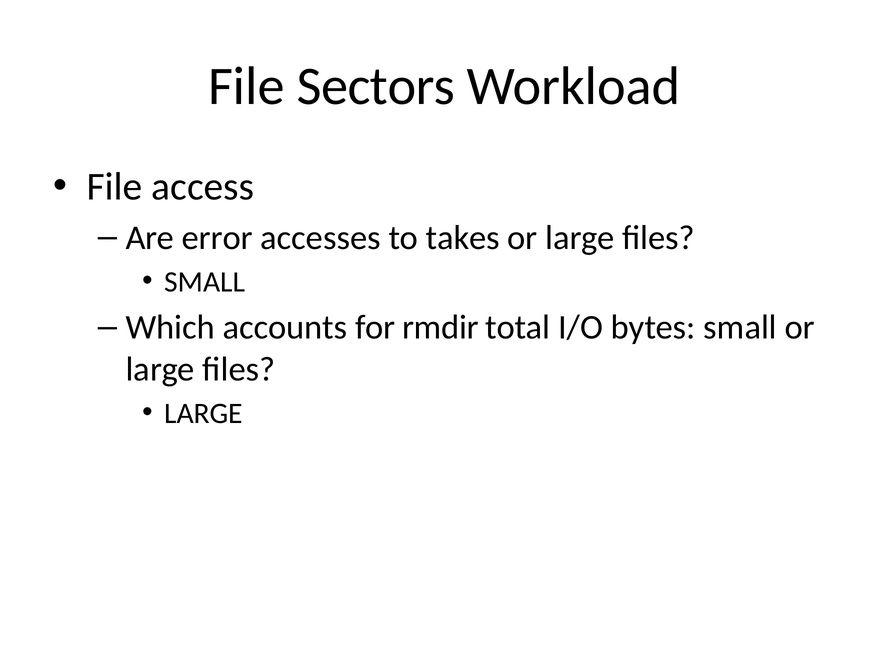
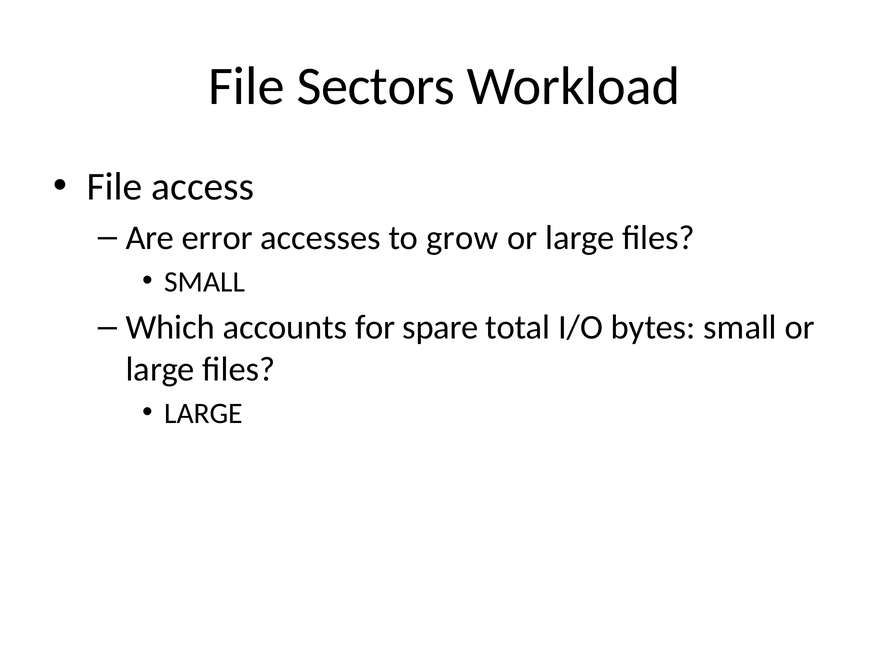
takes: takes -> grow (462, 238)
rmdir: rmdir -> spare (440, 327)
